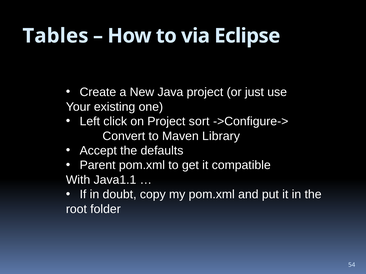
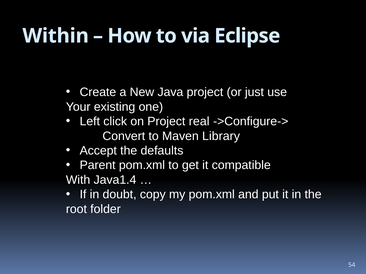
Tables: Tables -> Within (56, 36)
sort: sort -> real (199, 122)
Java1.1: Java1.1 -> Java1.4 (115, 180)
